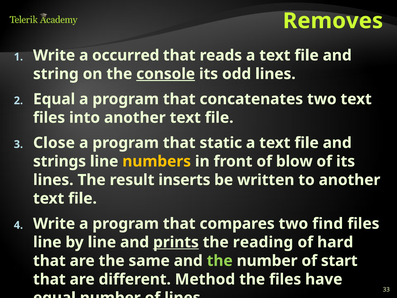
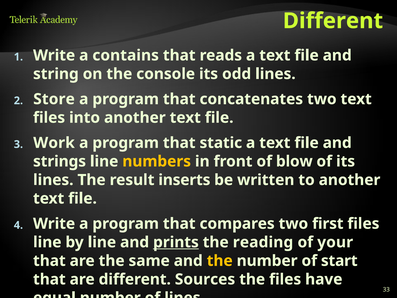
Removes: Removes -> Different (333, 21)
occurred: occurred -> contains (126, 55)
console underline: present -> none (166, 74)
Equal: Equal -> Store (54, 99)
Close: Close -> Work (54, 143)
find: find -> first (328, 223)
hard: hard -> your (335, 242)
the colour: light green -> yellow (220, 261)
Method: Method -> Sources (205, 279)
